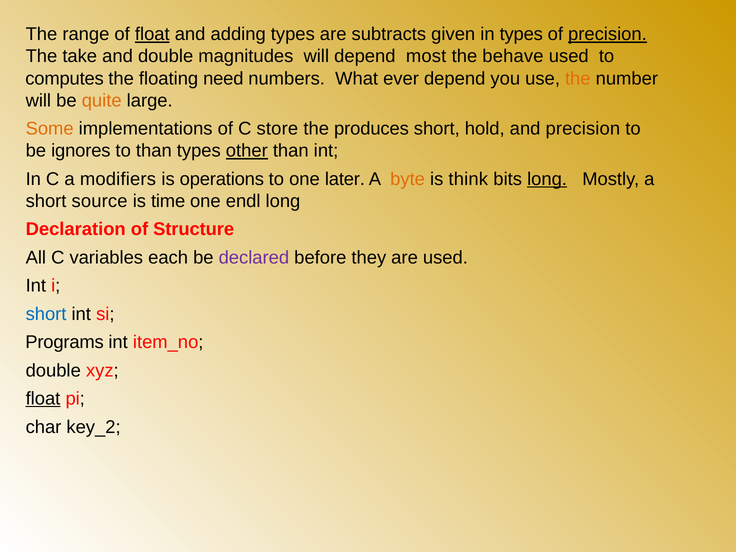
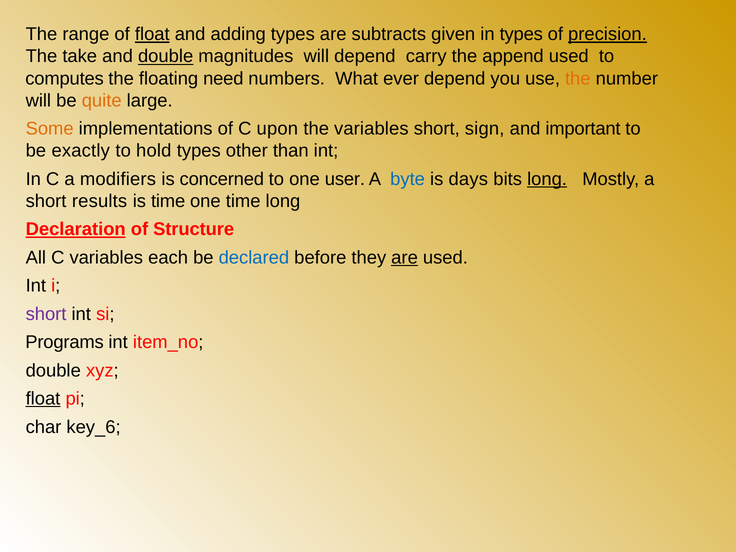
double underline: none -> present (166, 56)
most: most -> carry (426, 56)
behave: behave -> append (513, 56)
store: store -> upon (277, 129)
the produces: produces -> variables (371, 129)
hold: hold -> sign (485, 129)
and precision: precision -> important (583, 129)
ignores: ignores -> exactly (81, 151)
to than: than -> hold (154, 151)
other underline: present -> none (247, 151)
operations: operations -> concerned (222, 179)
later: later -> user (345, 179)
byte colour: orange -> blue (408, 179)
think: think -> days (468, 179)
source: source -> results (100, 201)
one endl: endl -> time (243, 201)
Declaration underline: none -> present (76, 229)
declared colour: purple -> blue (254, 258)
are underline: none -> present (405, 258)
short colour: blue -> purple (46, 314)
key_2: key_2 -> key_6 (94, 427)
